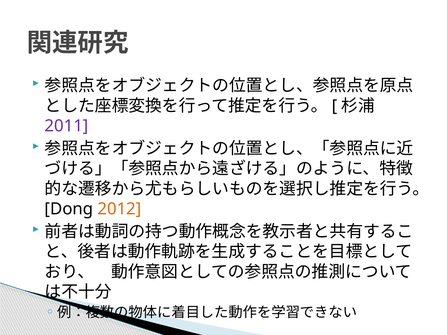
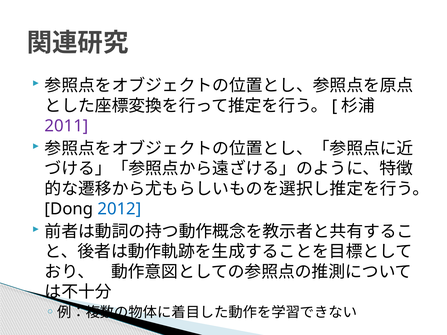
2012 colour: orange -> blue (119, 209)
